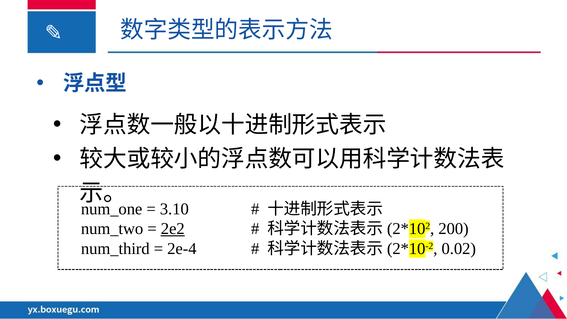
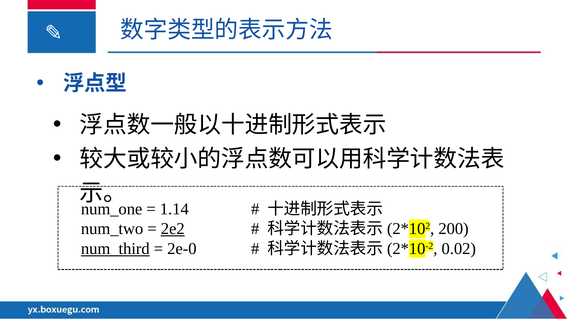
3.10: 3.10 -> 1.14 (174, 209)
num_third underline: none -> present (115, 249)
2e-4: 2e-4 -> 2e-0 (182, 249)
